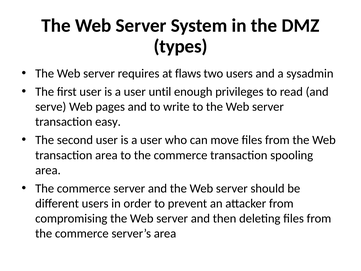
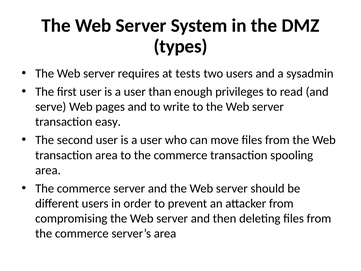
flaws: flaws -> tests (188, 73)
until: until -> than (160, 92)
